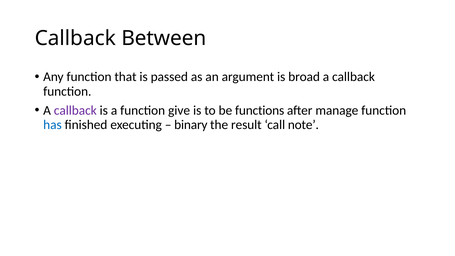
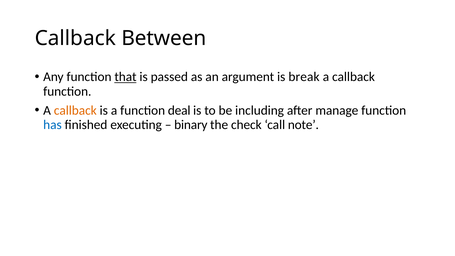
that underline: none -> present (125, 77)
broad: broad -> break (304, 77)
callback colour: purple -> orange (75, 110)
give: give -> deal (179, 110)
functions: functions -> including (260, 110)
result: result -> check (246, 125)
